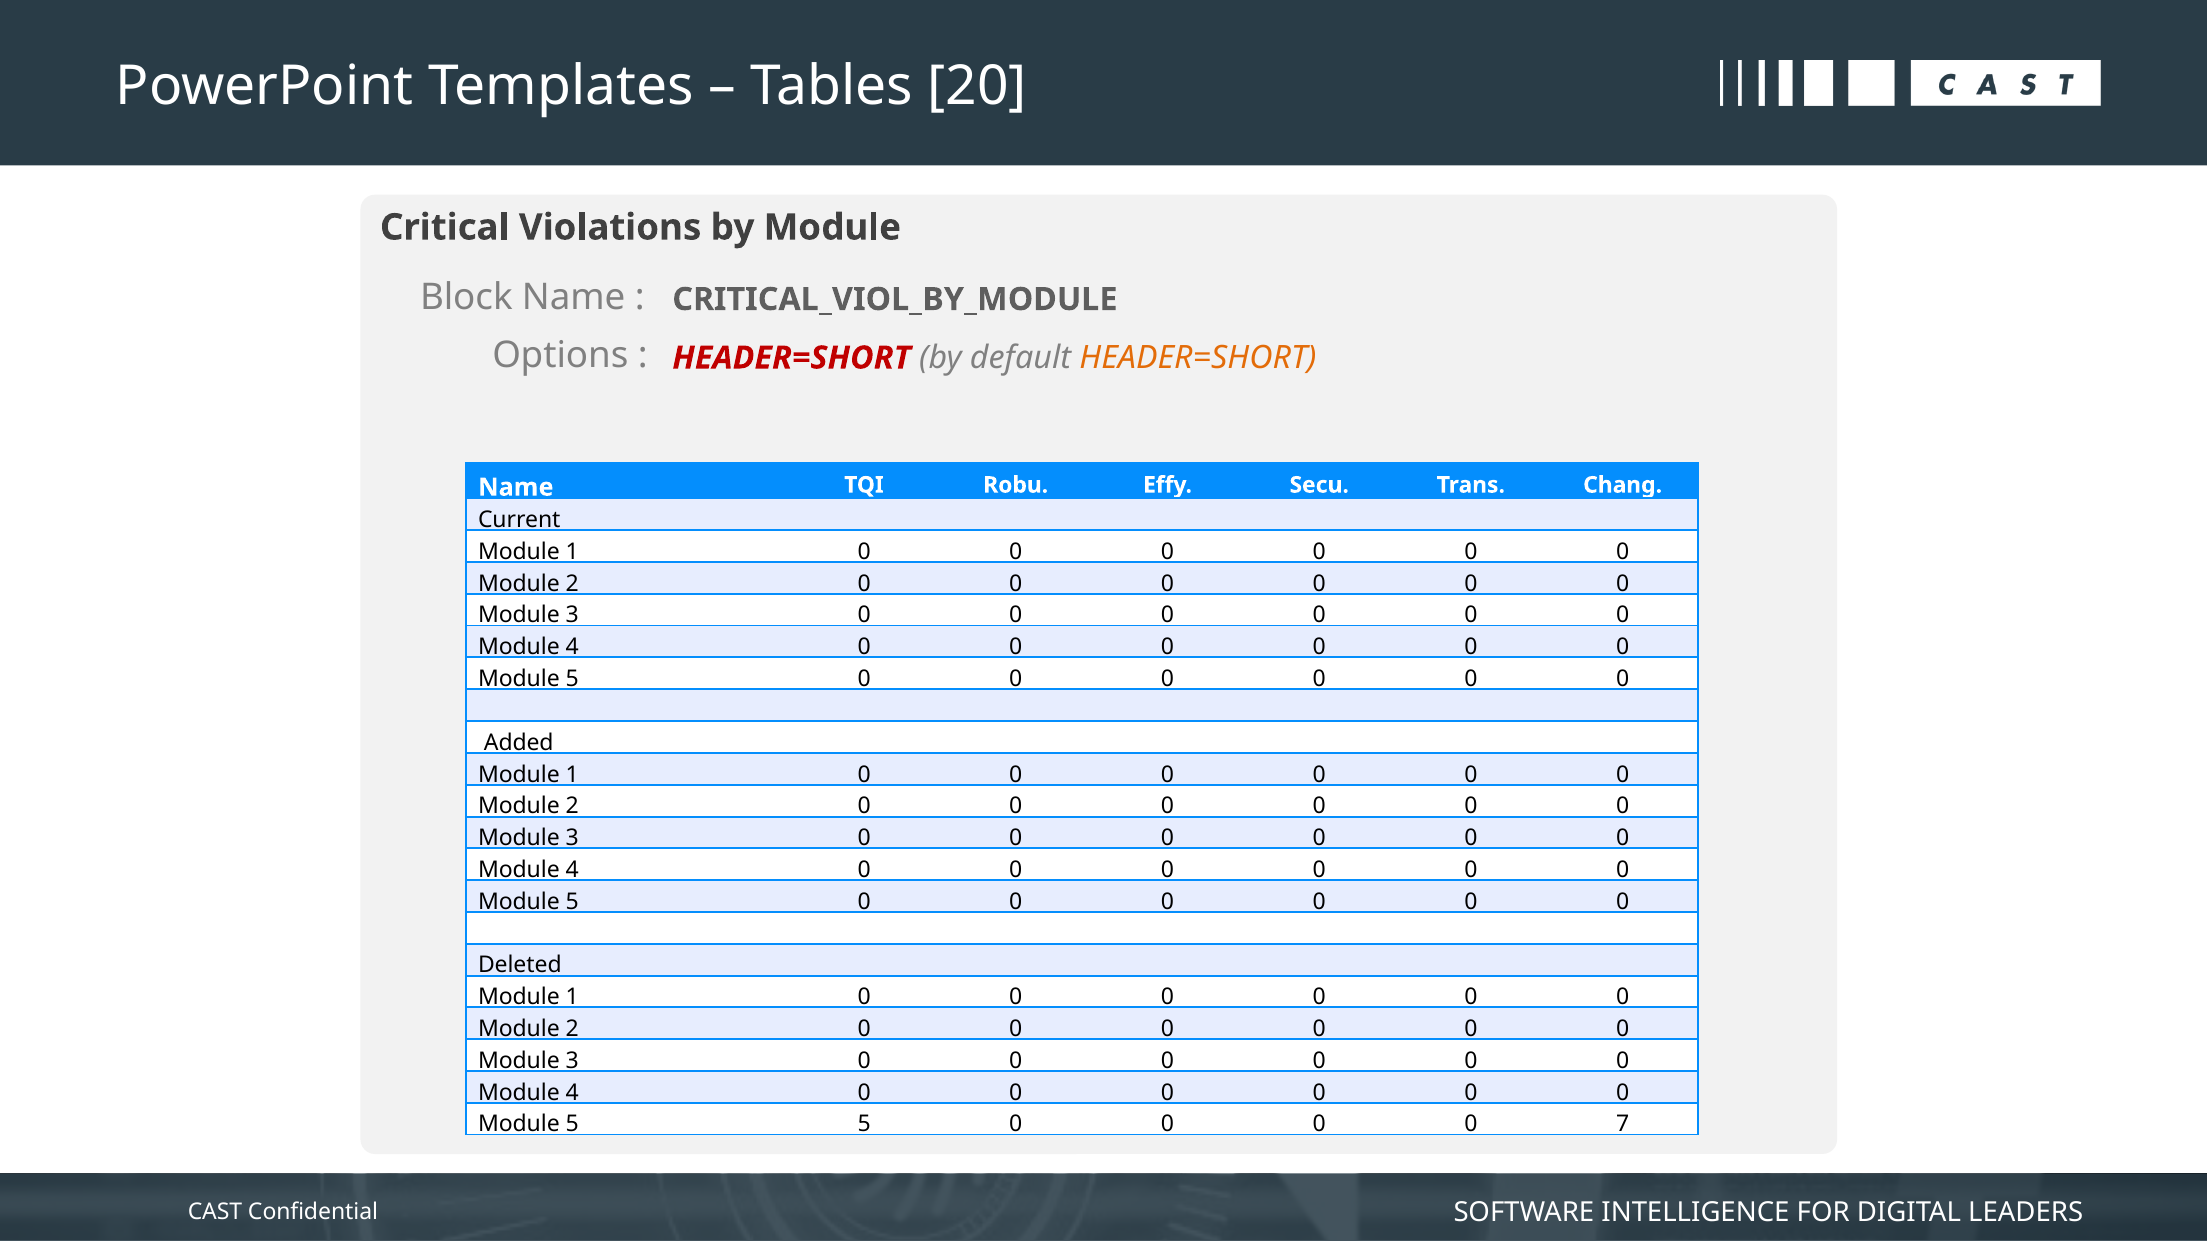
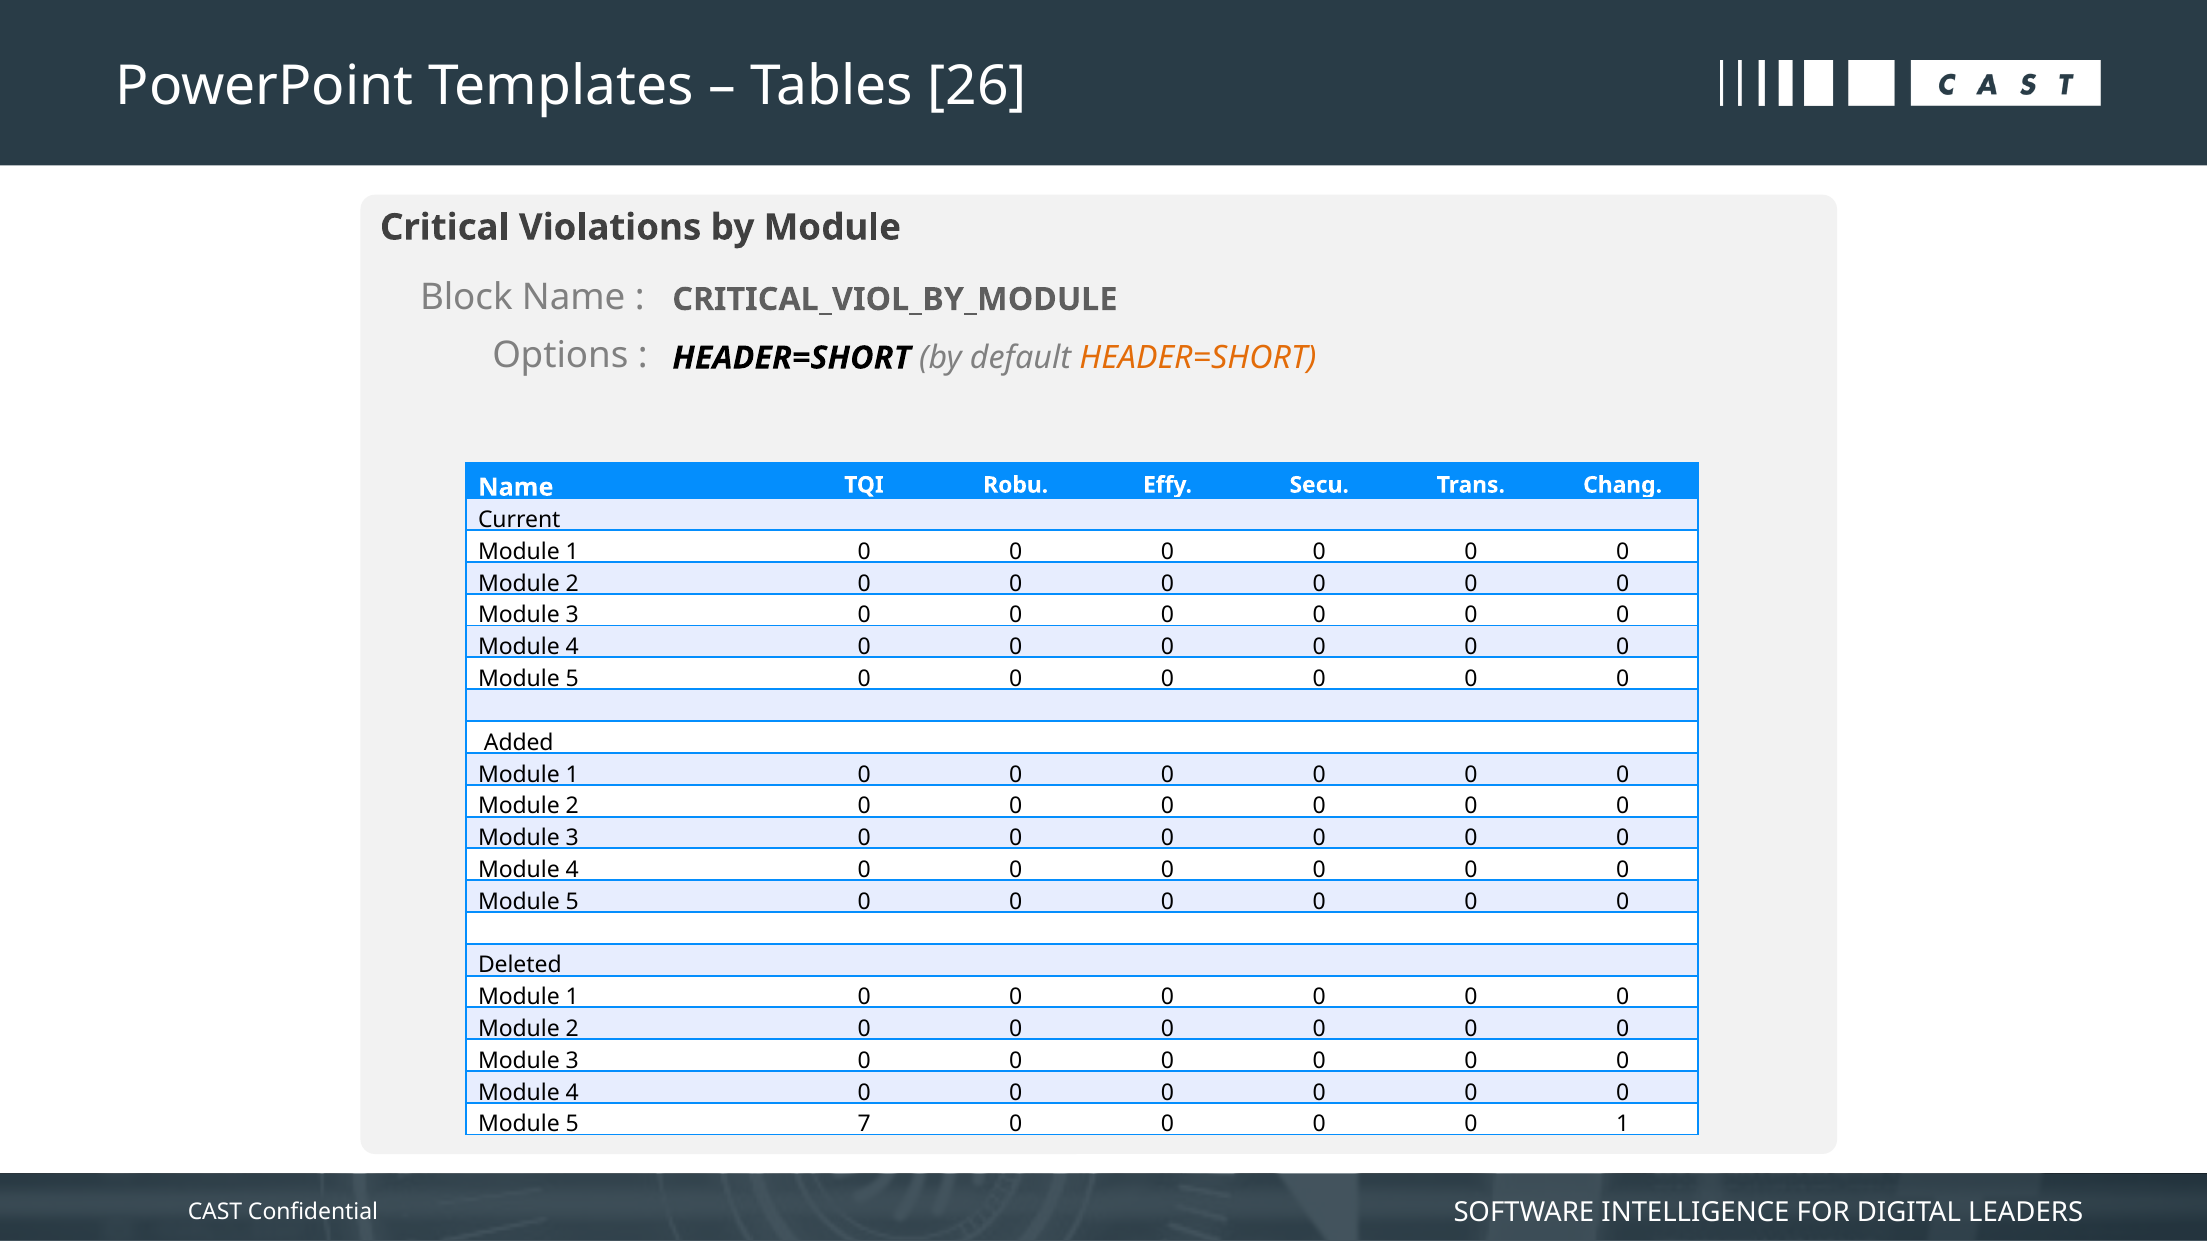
20: 20 -> 26 (977, 86)
HEADER=SHORT colour: red -> black (792, 358)
5 5: 5 -> 7 (864, 1125)
0 7: 7 -> 1 (1623, 1125)
